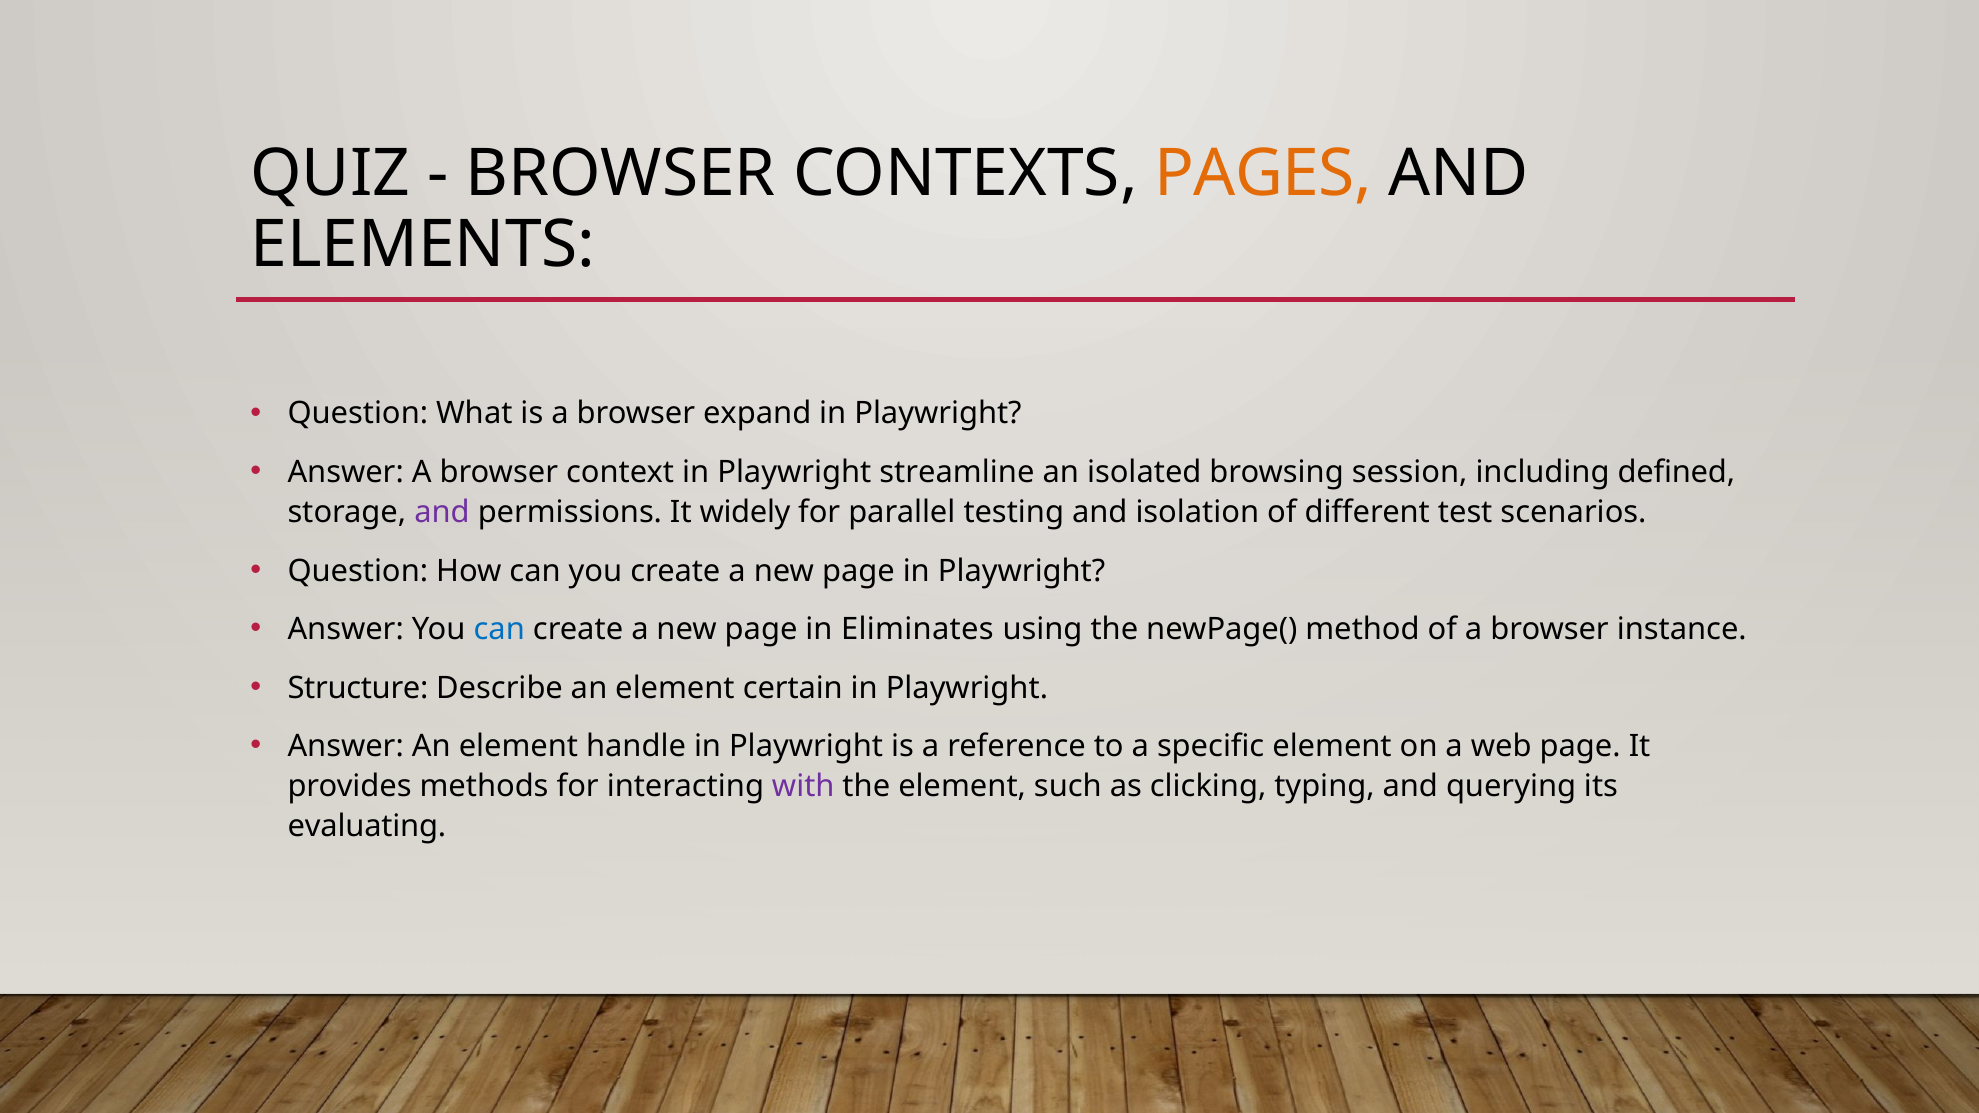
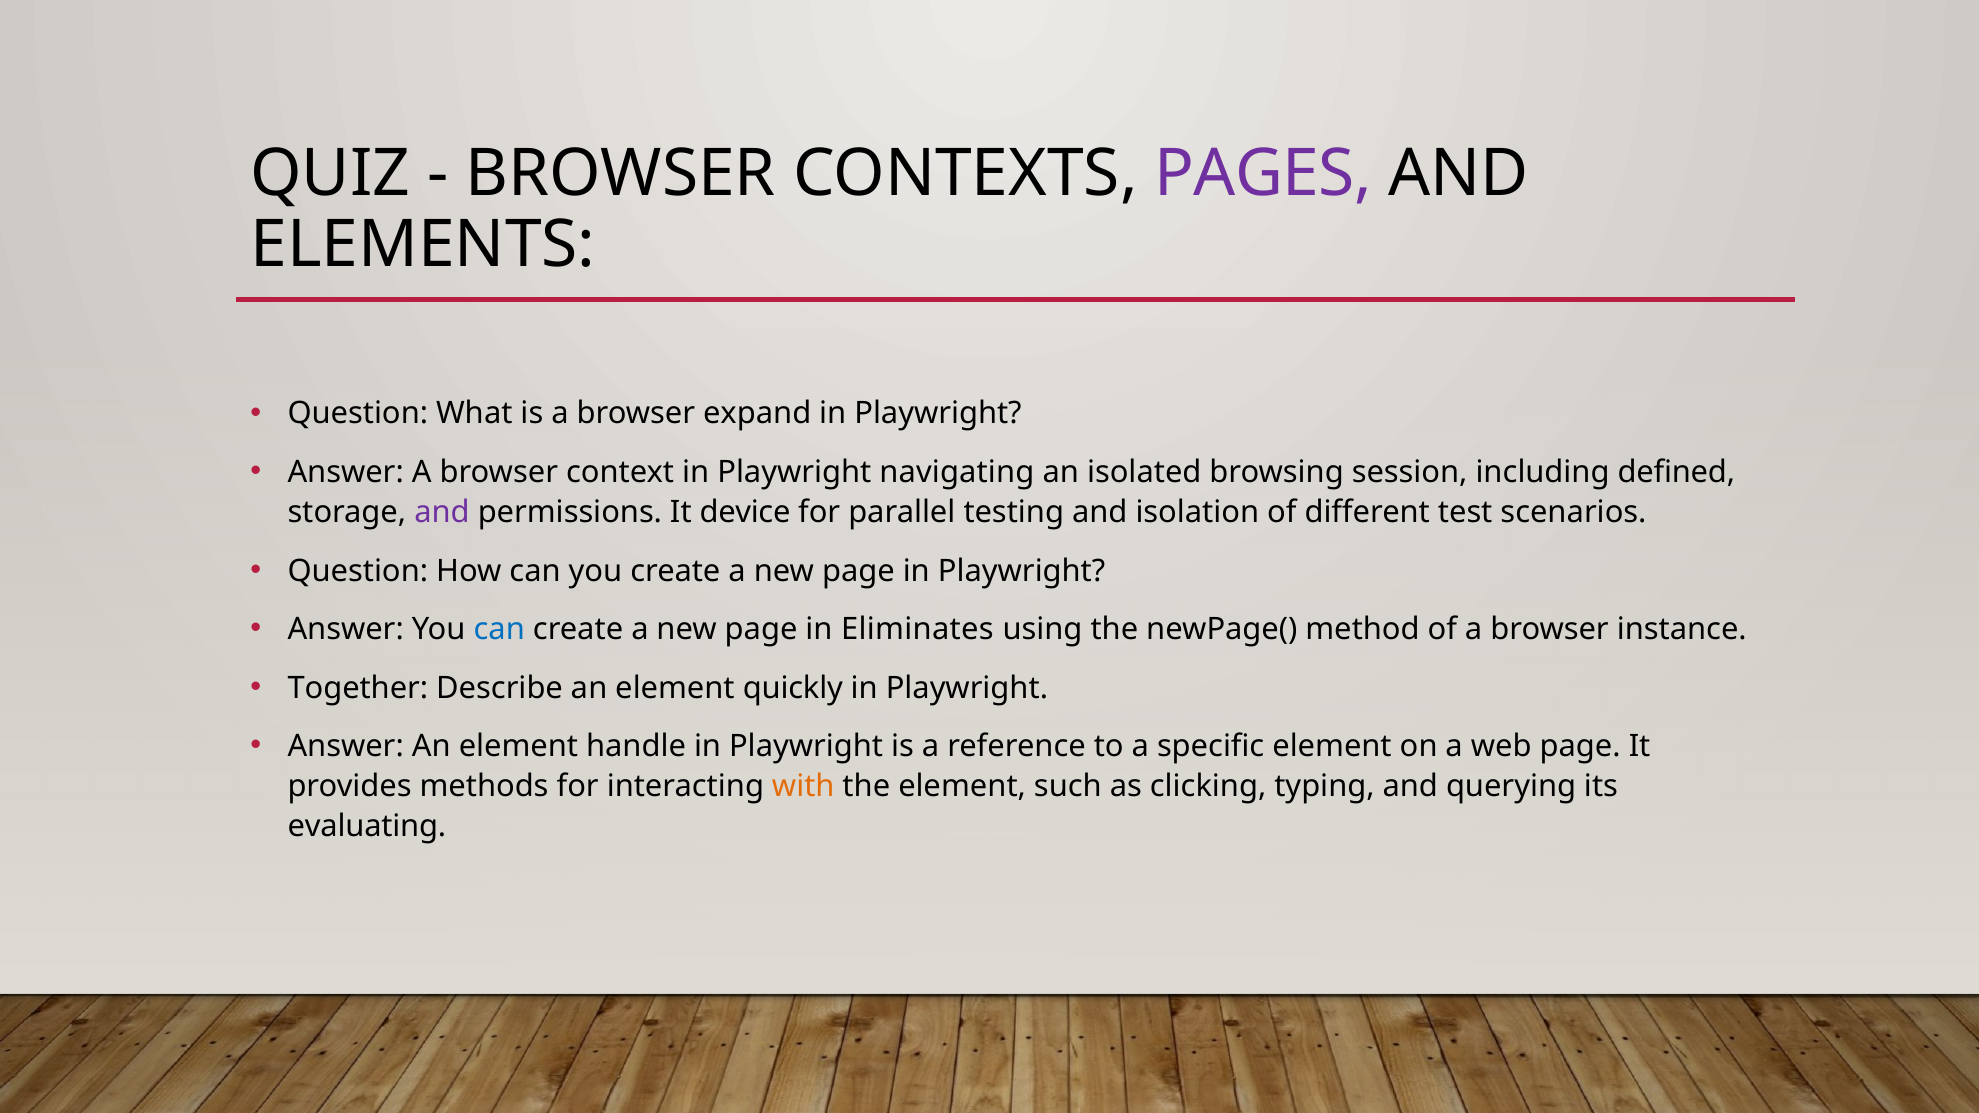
PAGES colour: orange -> purple (1263, 173)
streamline: streamline -> navigating (957, 472)
widely: widely -> device (745, 512)
Structure: Structure -> Together (358, 688)
certain: certain -> quickly (793, 688)
with colour: purple -> orange (803, 787)
